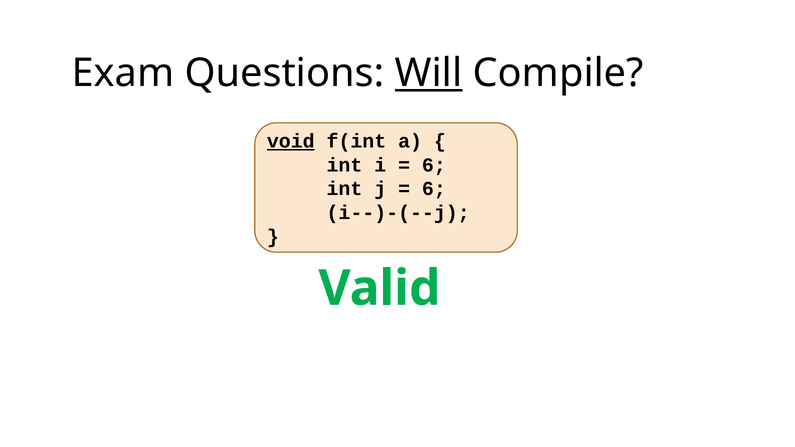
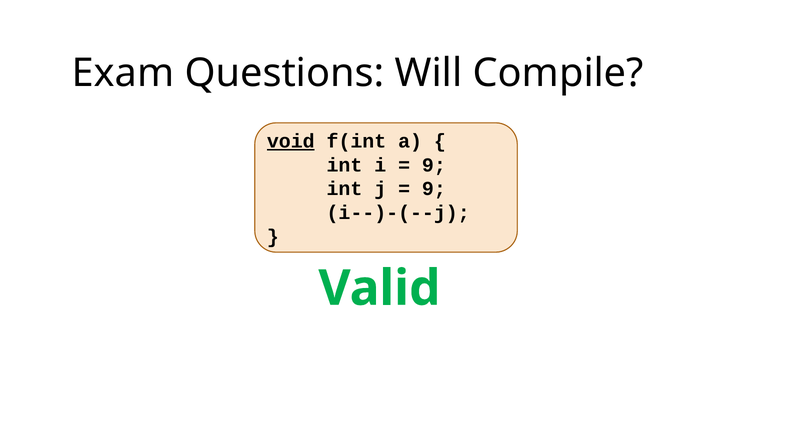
Will underline: present -> none (429, 73)
6: 6 -> 9 (434, 165)
6: 6 -> 9 (434, 189)
